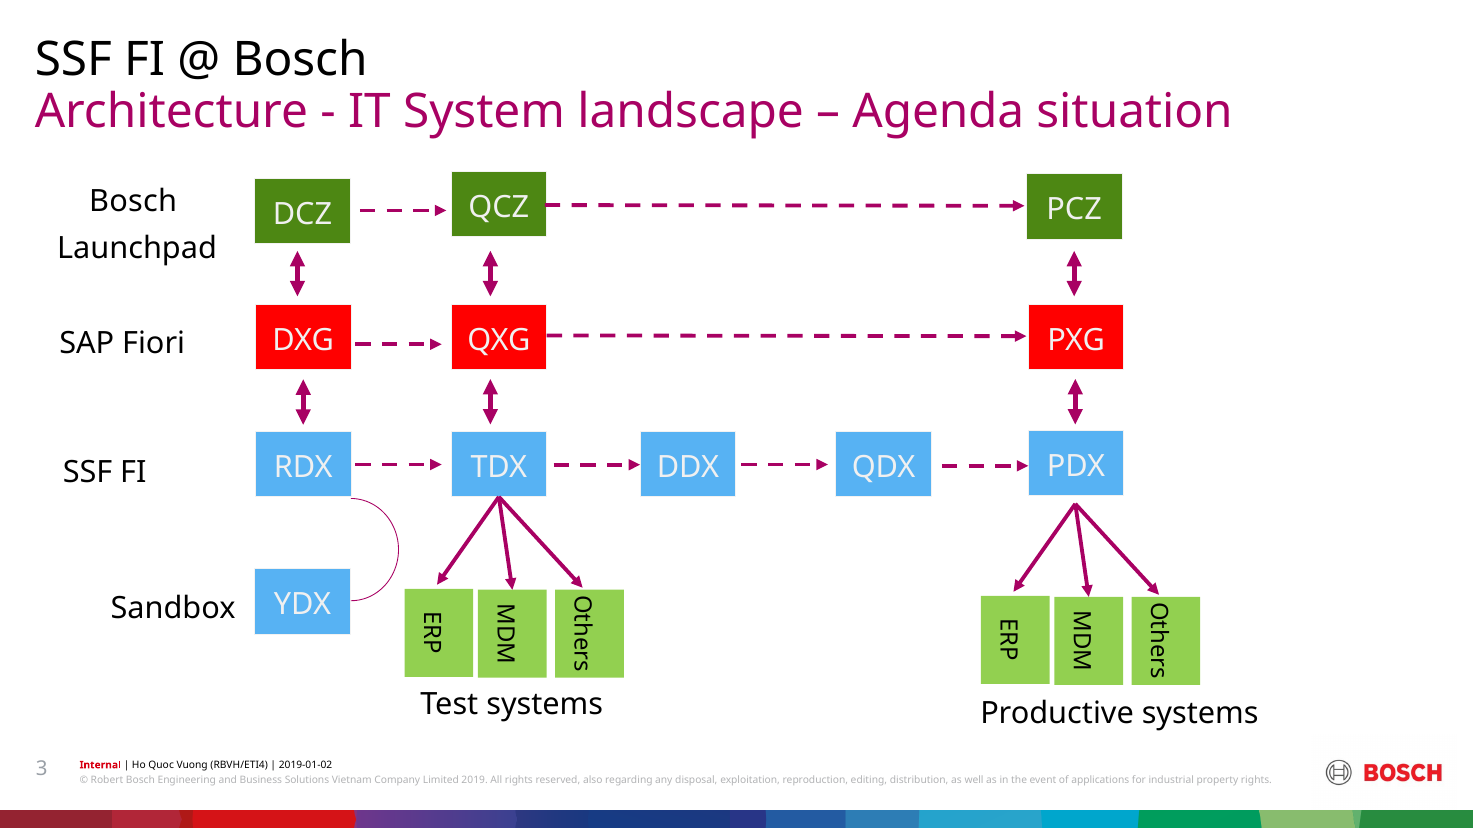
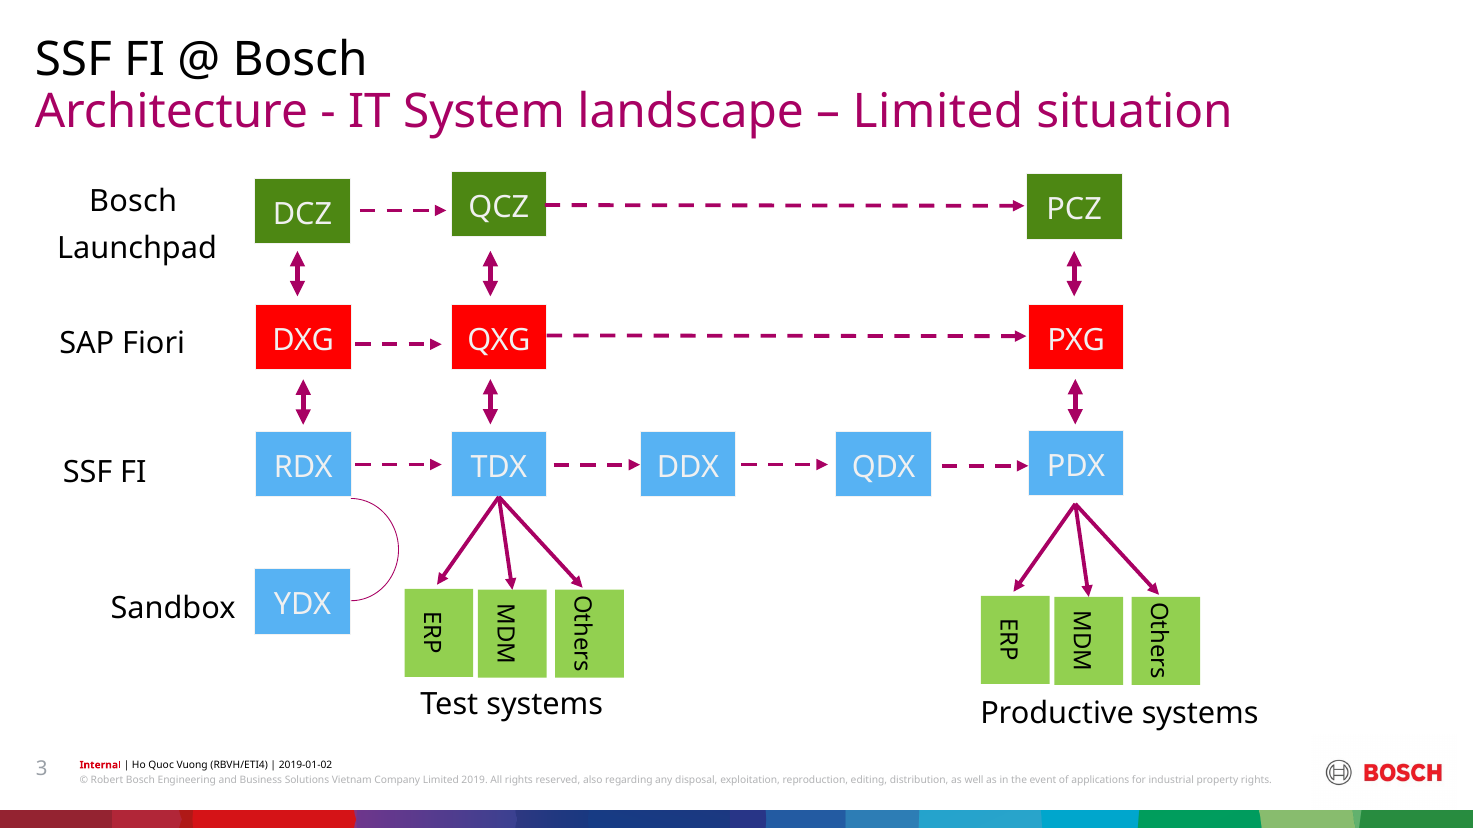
Agenda: Agenda -> Limited (938, 112)
